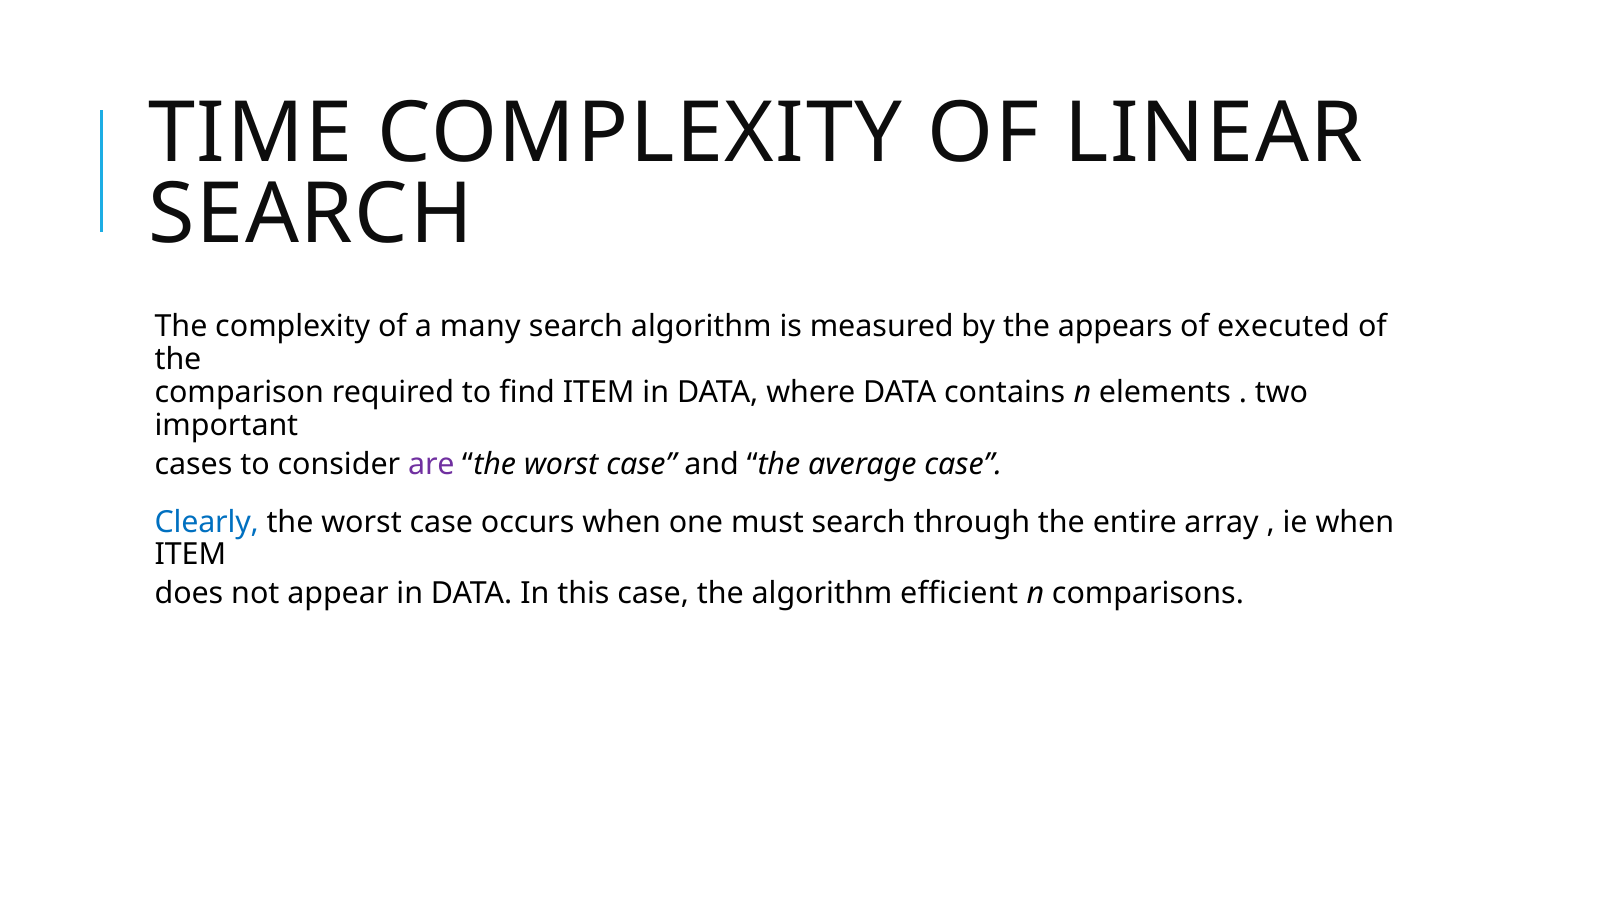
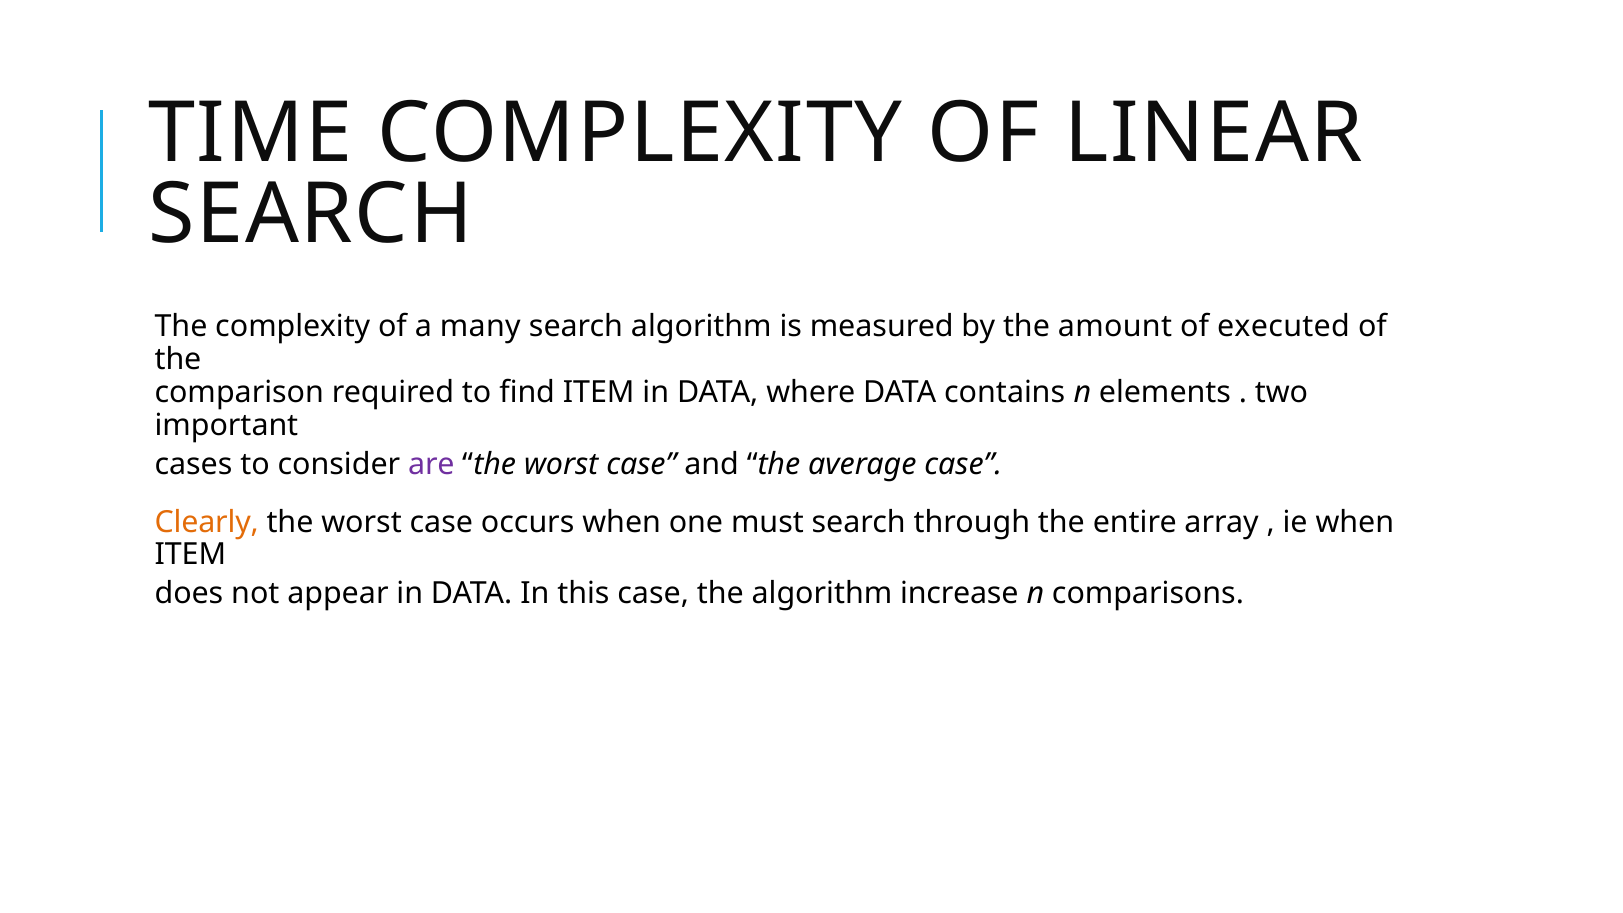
appears: appears -> amount (1115, 327)
Clearly colour: blue -> orange (207, 522)
efficient: efficient -> increase (959, 594)
